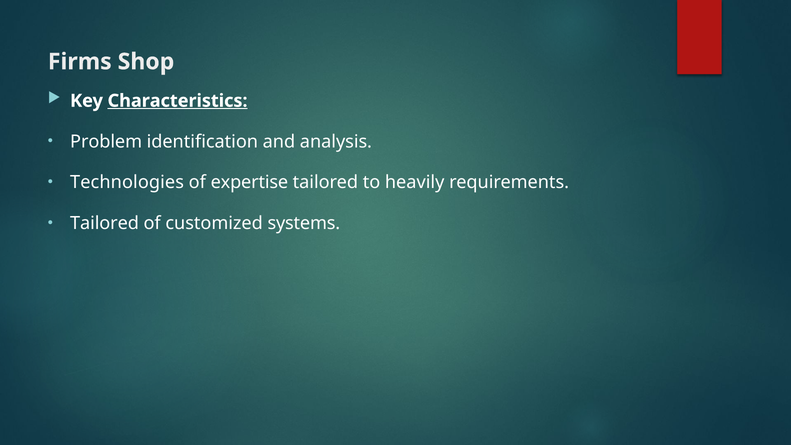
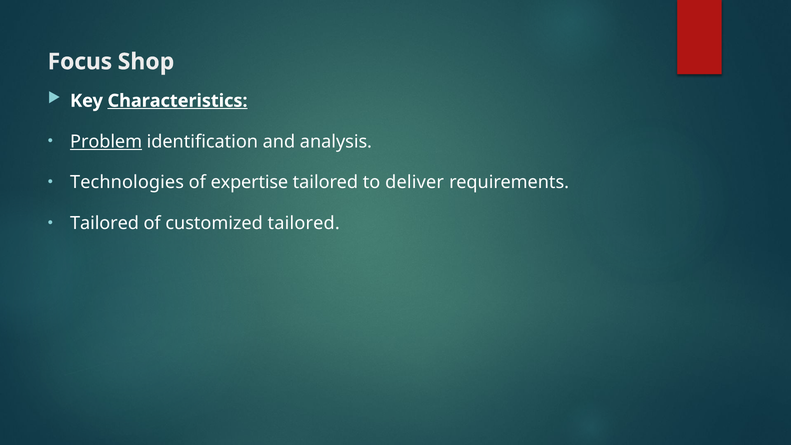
Firms: Firms -> Focus (80, 62)
Problem underline: none -> present (106, 142)
heavily: heavily -> deliver (415, 182)
customized systems: systems -> tailored (304, 223)
